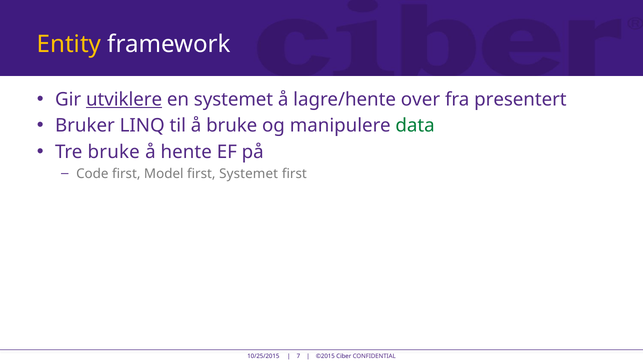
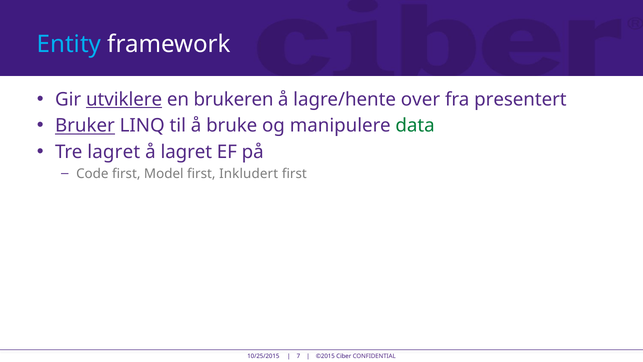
Entity colour: yellow -> light blue (69, 44)
en systemet: systemet -> brukeren (234, 99)
Bruker underline: none -> present (85, 126)
Tre bruke: bruke -> lagret (114, 152)
å hente: hente -> lagret (186, 152)
first Systemet: Systemet -> Inkludert (249, 174)
